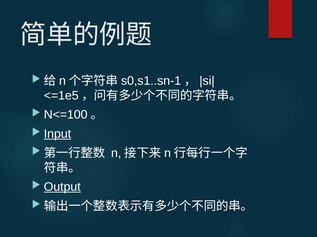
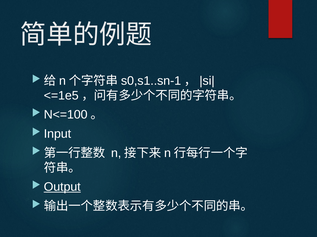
Input underline: present -> none (57, 134)
